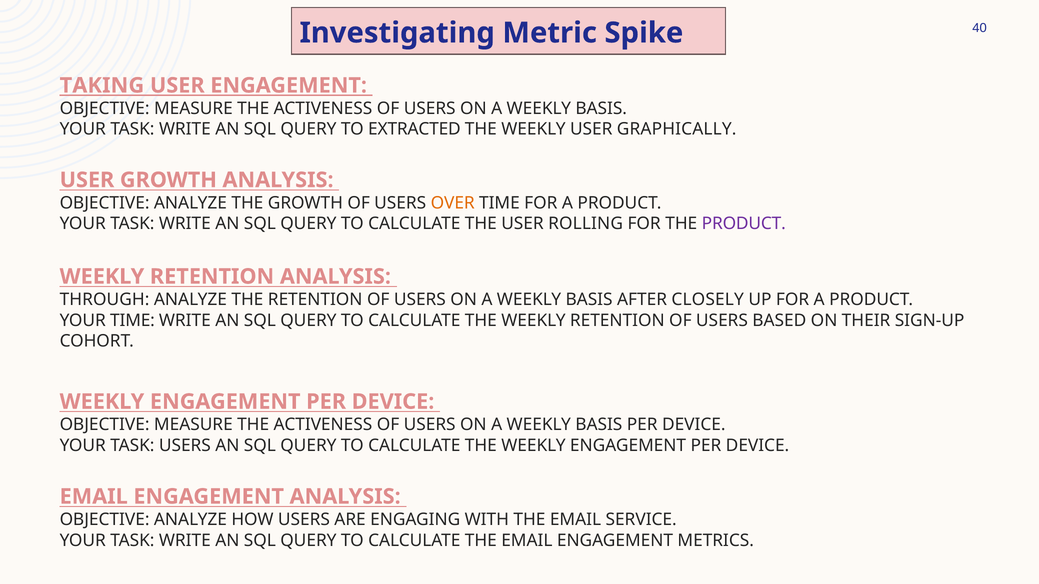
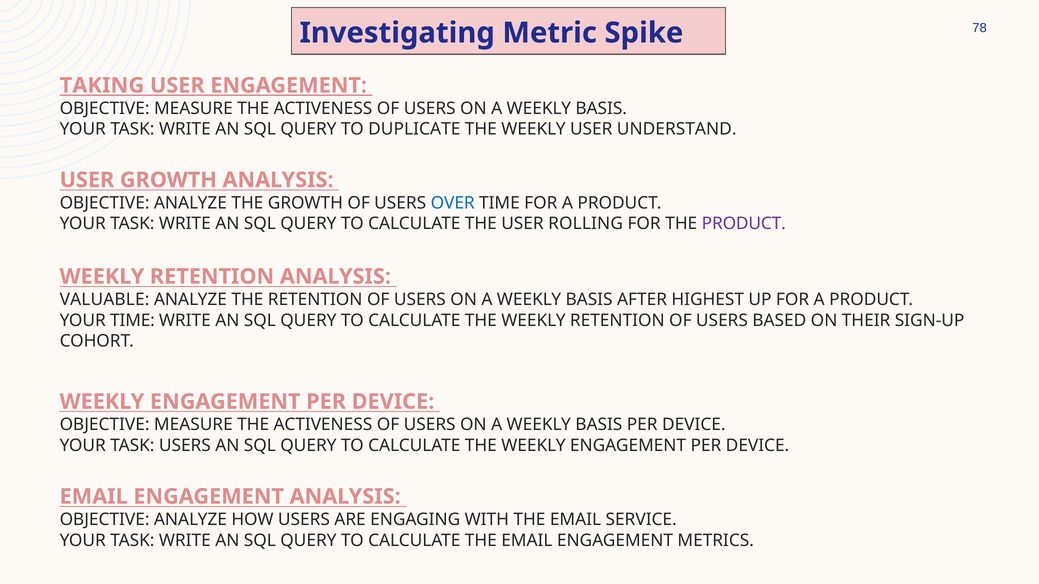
40: 40 -> 78 (980, 28)
EXTRACTED: EXTRACTED -> DUPLICATE (414, 129)
GRAPHICALLY: GRAPHICALLY -> UNDERSTAND (677, 129)
OVER colour: orange -> blue (453, 203)
THROUGH: THROUGH -> VALUABLE (105, 300)
CLOSELY: CLOSELY -> HIGHEST (708, 300)
